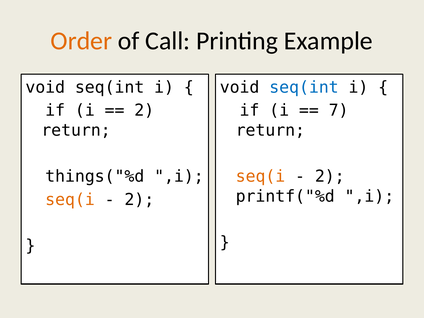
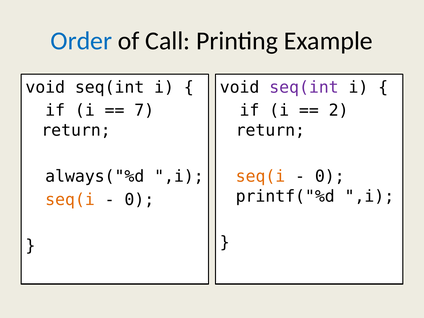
Order colour: orange -> blue (81, 41)
seq(int colour: blue -> purple (304, 87)
2: 2 -> 7 (144, 110)
7: 7 -> 2 (339, 110)
things("%d: things("%d -> always("%d (95, 176)
2: 2 -> 0 (330, 176)
2: 2 -> 0 (139, 200)
